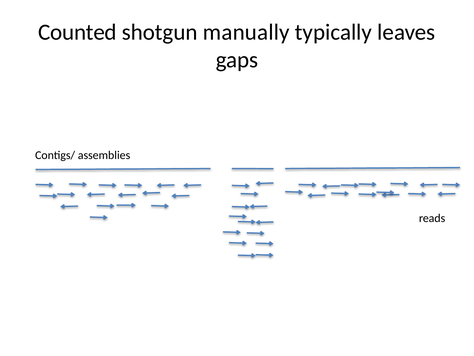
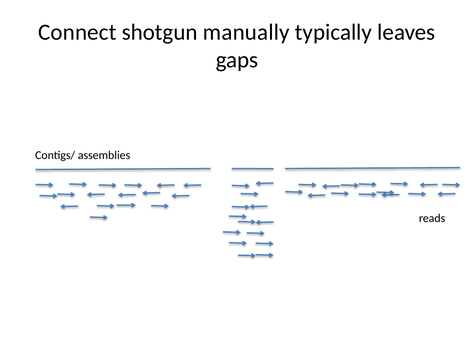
Counted: Counted -> Connect (77, 32)
